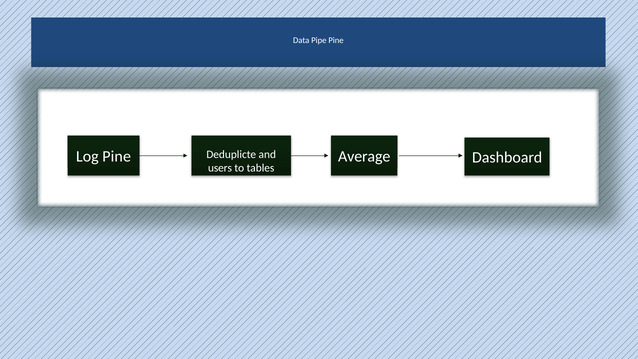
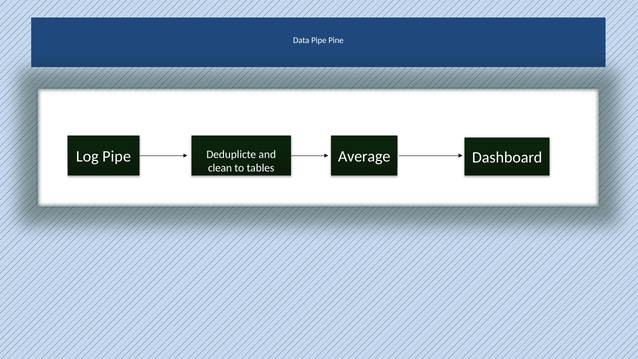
Log Pine: Pine -> Pipe (117, 157)
users: users -> clean (220, 168)
